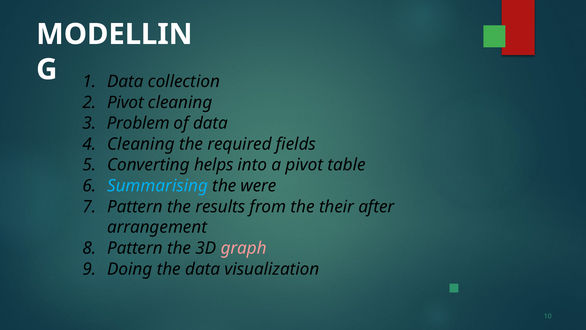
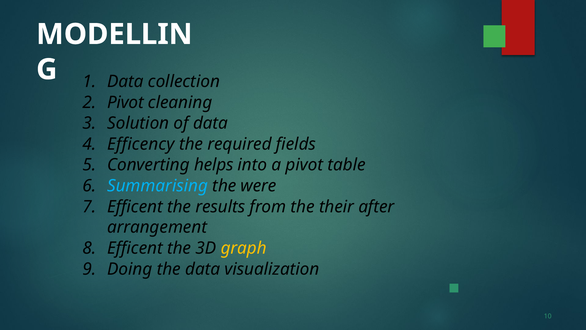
Problem: Problem -> Solution (138, 123)
Cleaning: Cleaning -> Efficency (141, 144)
Pattern: Pattern -> Efficent (135, 207)
Pattern: Pattern -> Efficent (135, 248)
graph colour: pink -> yellow (244, 248)
